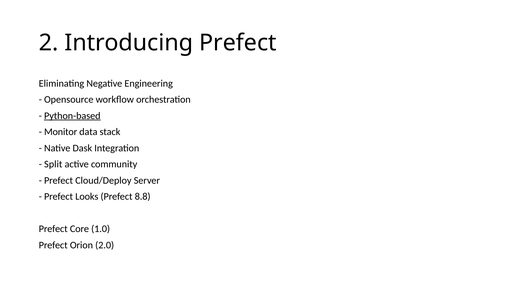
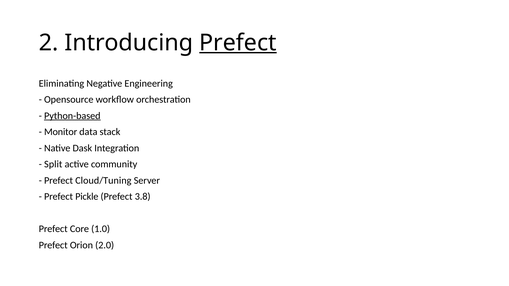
Prefect underline: none -> present (238, 43)
Cloud/Deploy: Cloud/Deploy -> Cloud/Tuning (103, 181)
Looks: Looks -> Pickle (87, 197)
8.8: 8.8 -> 3.8 (143, 197)
